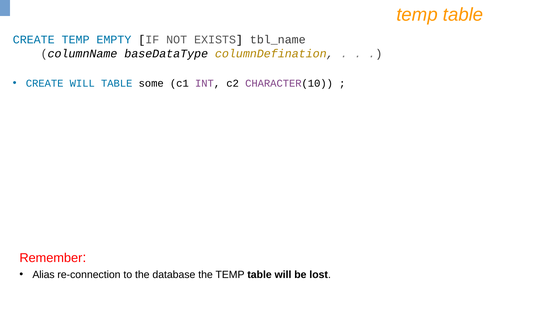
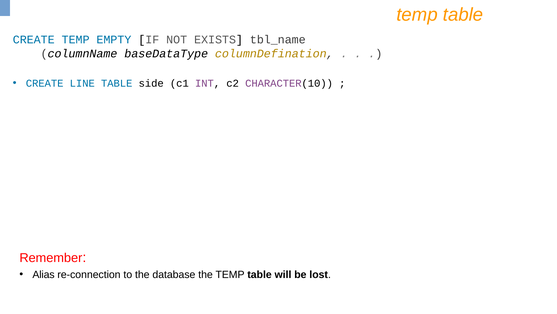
CREATE WILL: WILL -> LINE (82, 83)
some: some -> side (151, 83)
